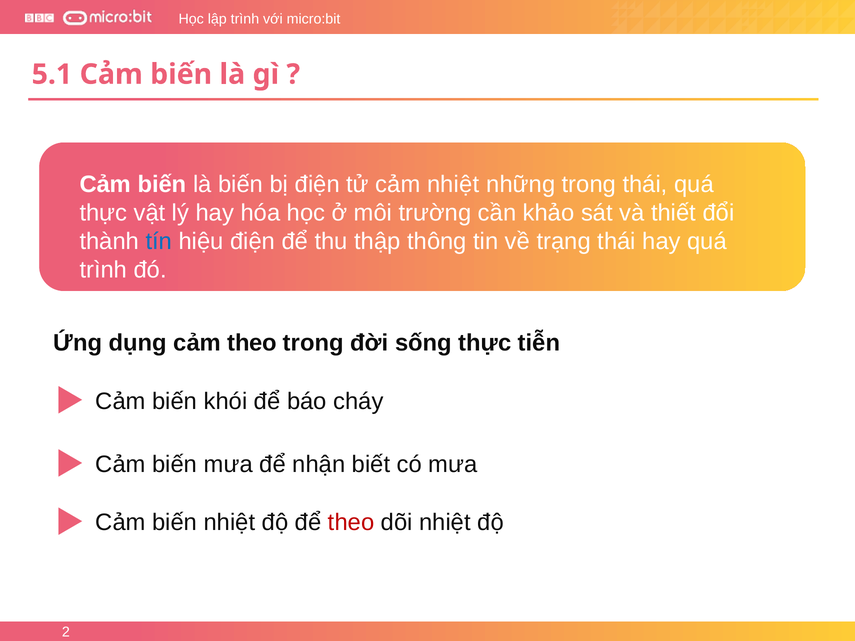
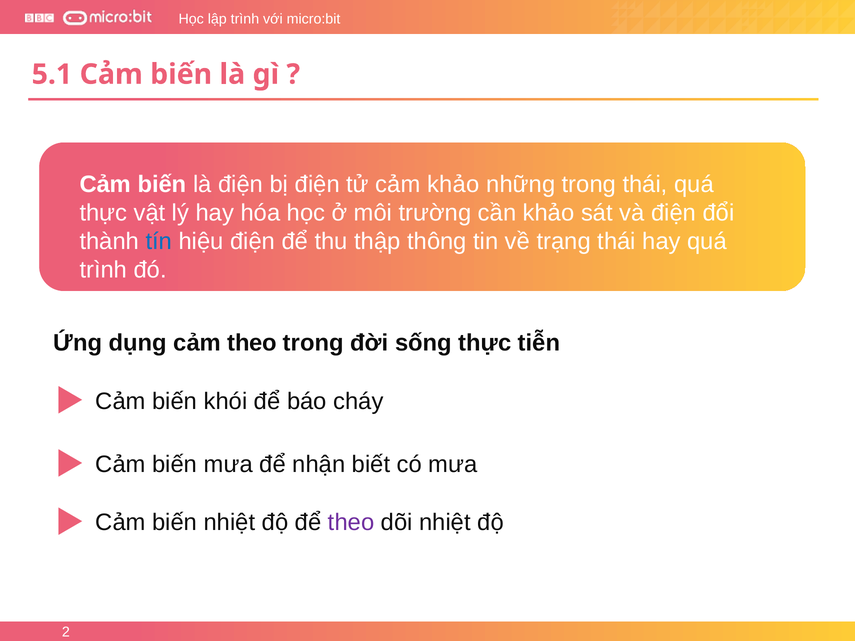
là biến: biến -> điện (241, 185)
cảm nhiệt: nhiệt -> khảo (453, 185)
và thiết: thiết -> điện (674, 213)
theo colour: red -> purple (351, 523)
